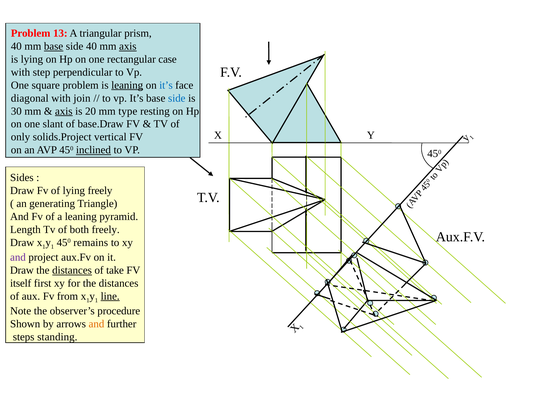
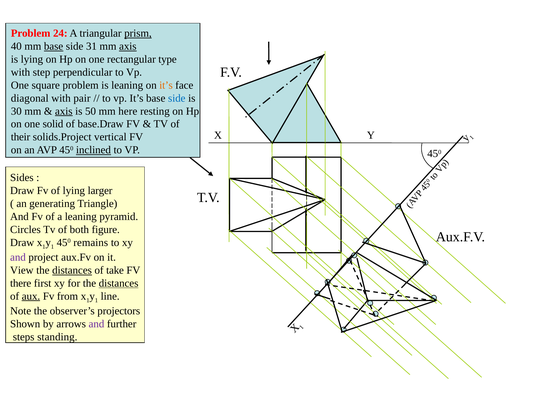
13: 13 -> 24 (60, 33)
prism underline: none -> present (138, 33)
side 40: 40 -> 31 (91, 46)
case: case -> type (168, 59)
leaning underline: present -> none (127, 85)
it’s colour: blue -> orange (166, 85)
join: join -> pair (82, 98)
20: 20 -> 50 (91, 111)
type: type -> here (128, 111)
slant: slant -> solid (53, 124)
only: only -> their (21, 137)
lying freely: freely -> larger (100, 191)
Length: Length -> Circles (25, 229)
both freely: freely -> figure (106, 229)
Draw: Draw -> View (22, 270)
itself: itself -> there (21, 283)
distances underline: none -> present (119, 283)
aux underline: none -> present (31, 296)
line underline: present -> none (110, 296)
procedure: procedure -> projectors (119, 311)
and colour: orange -> purple (96, 324)
